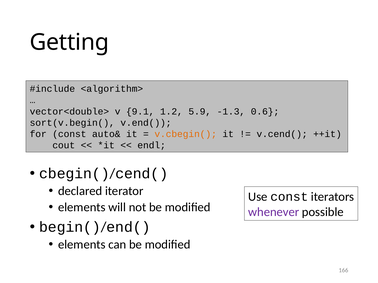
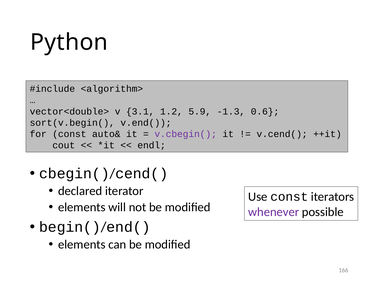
Getting: Getting -> Python (69, 42)
9.1: 9.1 -> 3.1 (140, 112)
v.cbegin( colour: orange -> purple (186, 134)
